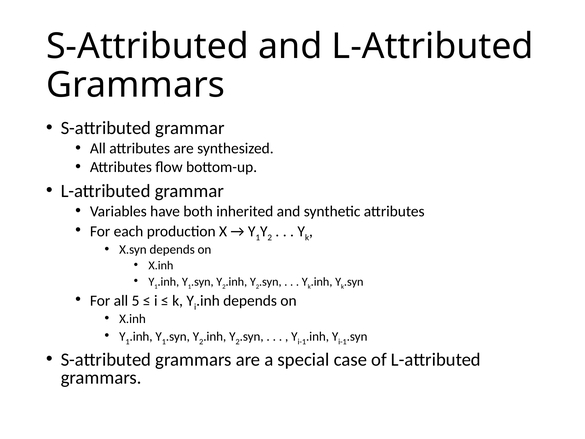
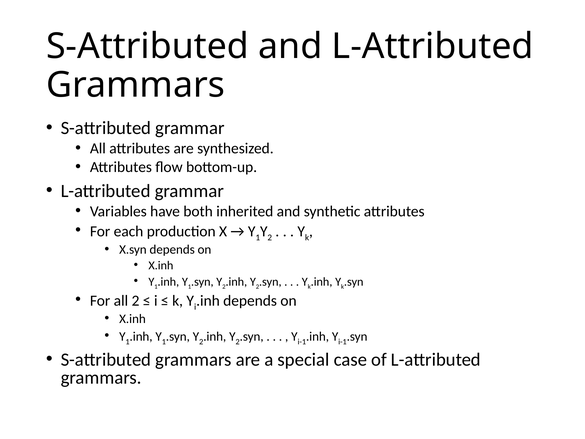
all 5: 5 -> 2 (136, 301)
